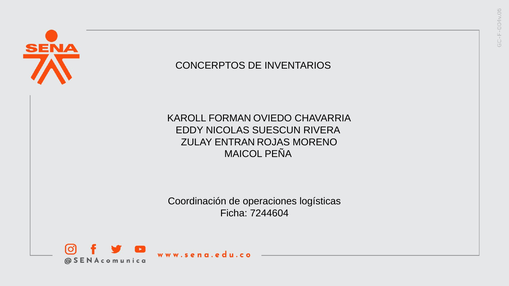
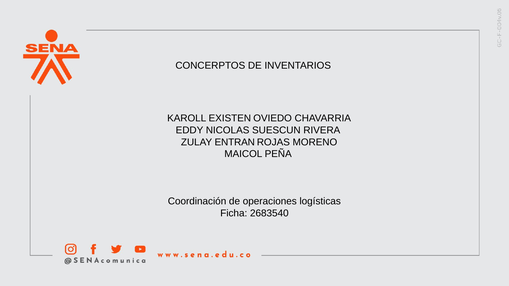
FORMAN: FORMAN -> EXISTEN (230, 118)
7244604: 7244604 -> 2683540 (269, 213)
